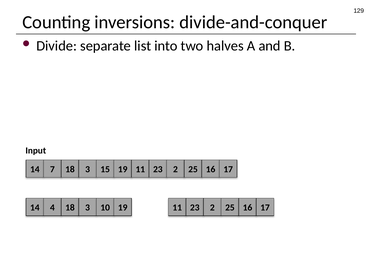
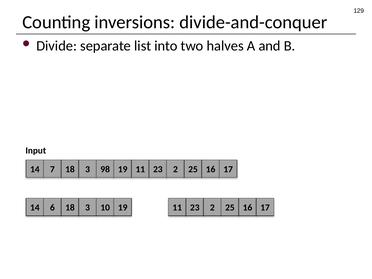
15: 15 -> 98 (105, 169)
4: 4 -> 6 (52, 208)
